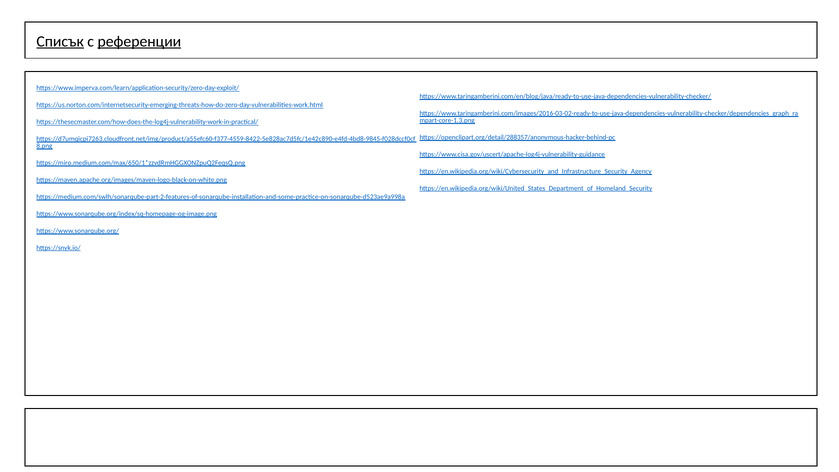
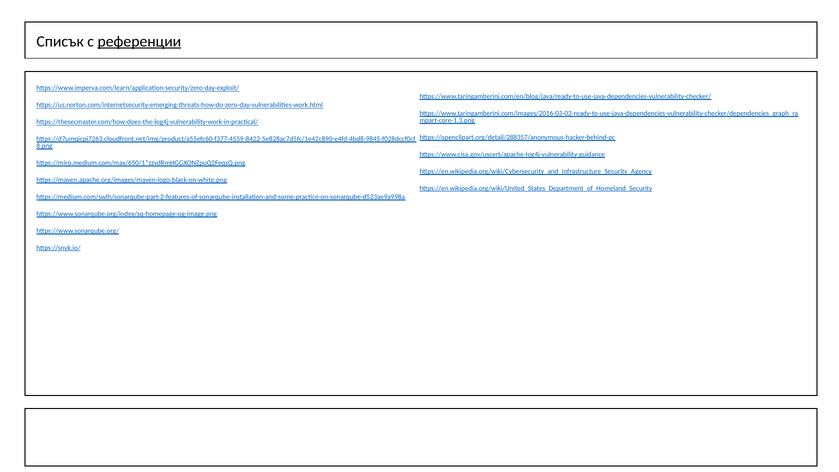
Списък underline: present -> none (60, 41)
